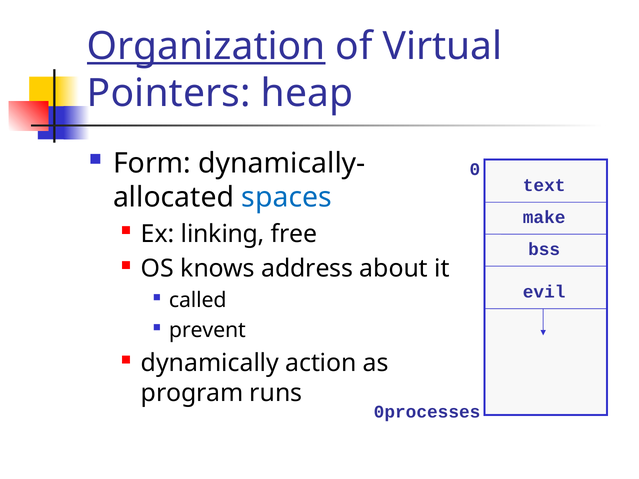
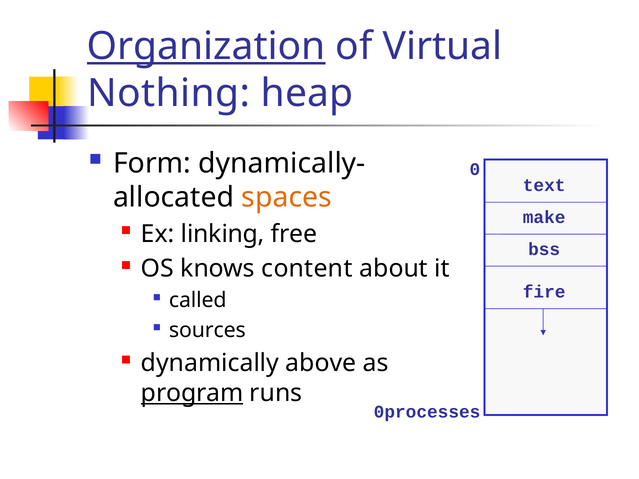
Pointers: Pointers -> Nothing (169, 93)
spaces colour: blue -> orange (287, 197)
address: address -> content (307, 269)
evil: evil -> fire (544, 292)
prevent: prevent -> sources (207, 330)
action: action -> above (321, 363)
program underline: none -> present (192, 393)
